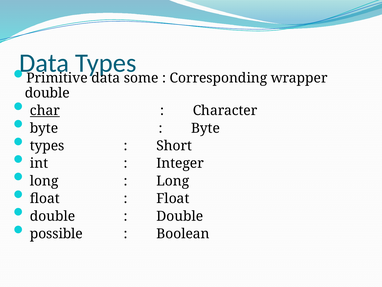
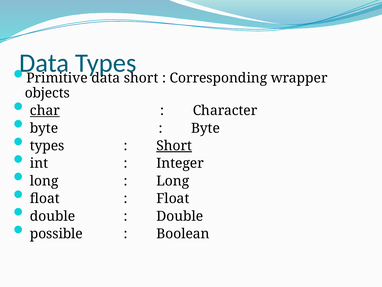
some: some -> short (141, 78)
double: double -> objects (47, 93)
Short underline: none -> present (174, 146)
